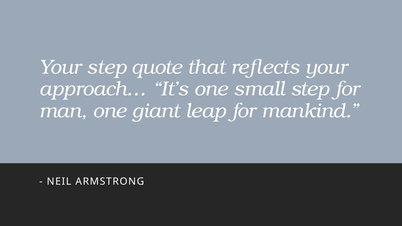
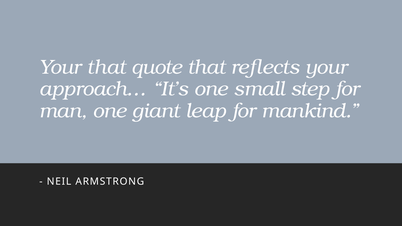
Your step: step -> that (106, 67)
